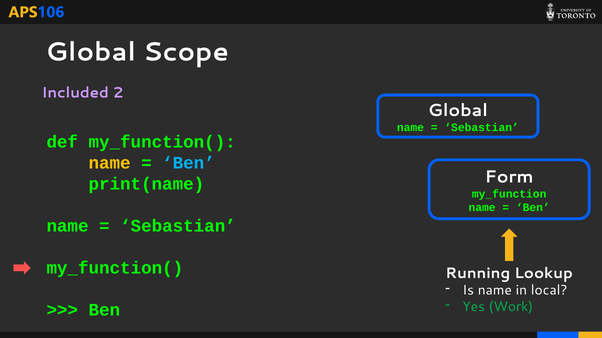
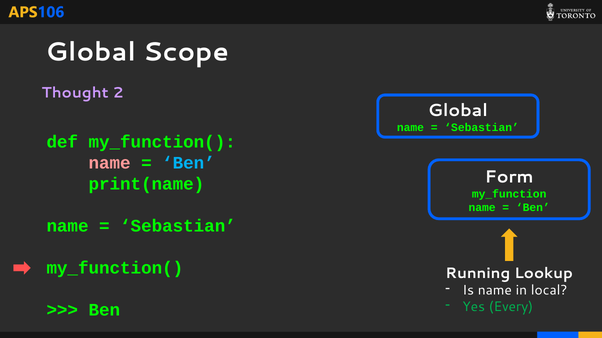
Included: Included -> Thought (75, 93)
name colour: yellow -> pink (110, 163)
Work: Work -> Every (511, 307)
